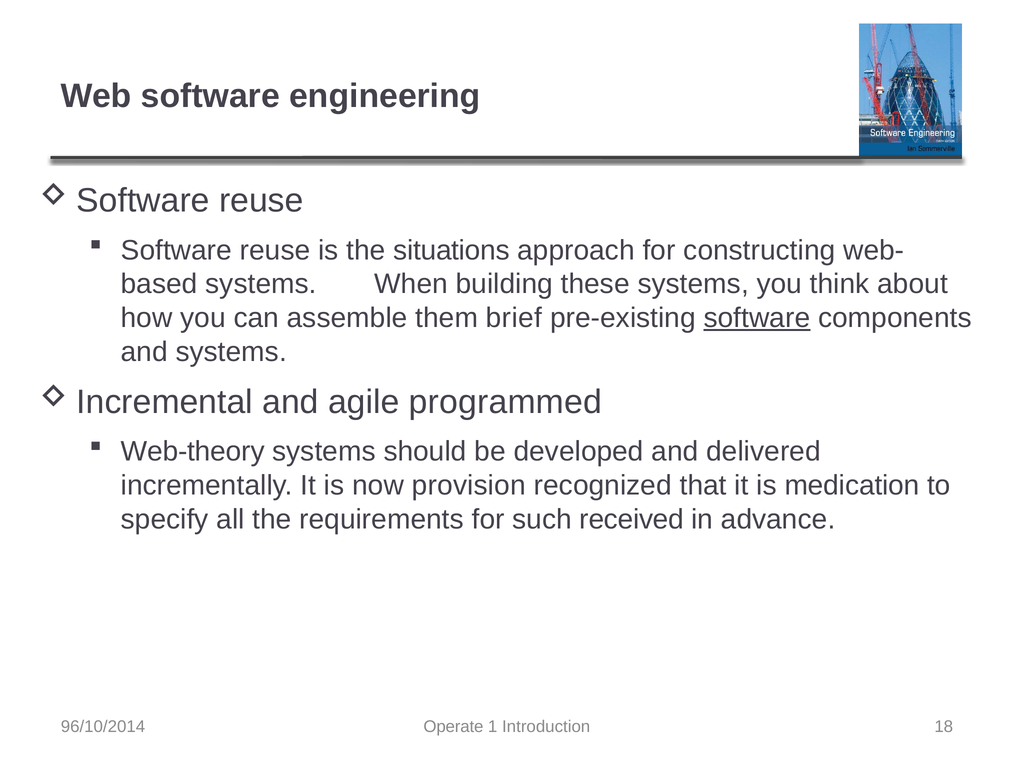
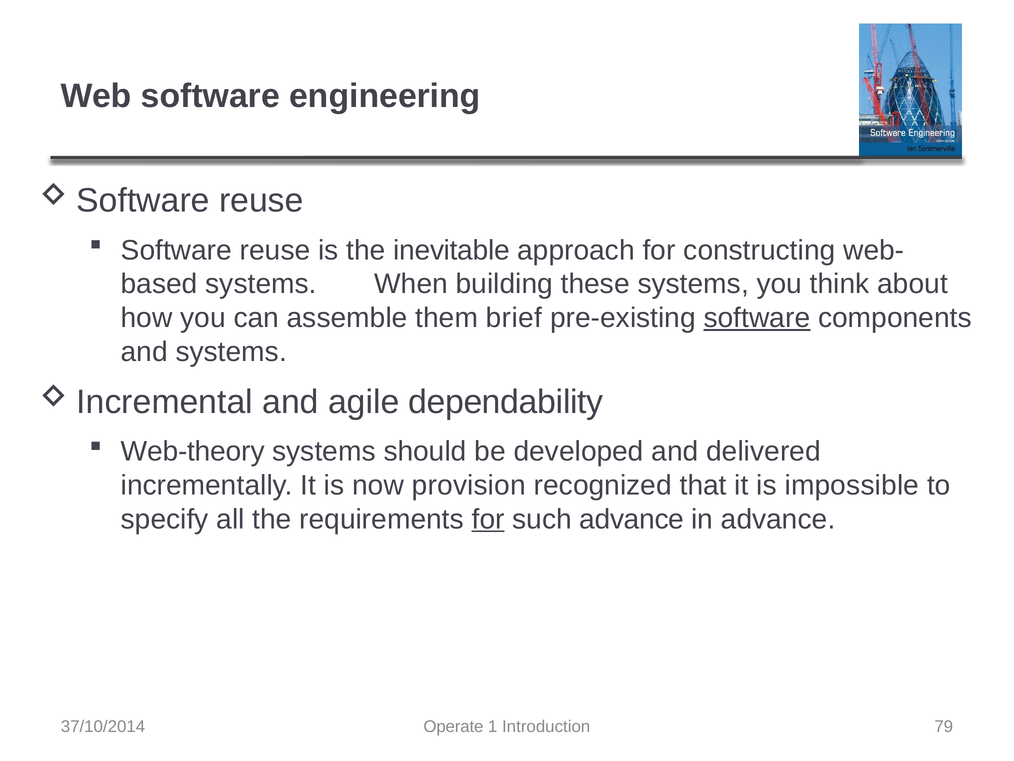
situations: situations -> inevitable (452, 250)
programmed: programmed -> dependability (506, 402)
medication: medication -> impossible (852, 485)
for underline: none -> present (488, 519)
such received: received -> advance (632, 519)
96/10/2014: 96/10/2014 -> 37/10/2014 (103, 726)
18: 18 -> 79 (944, 726)
